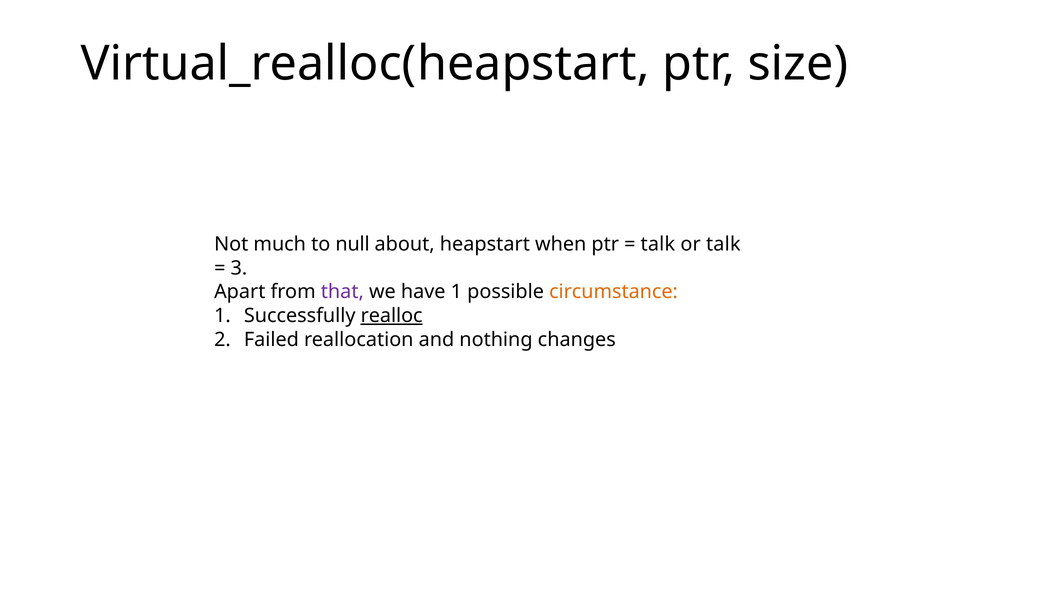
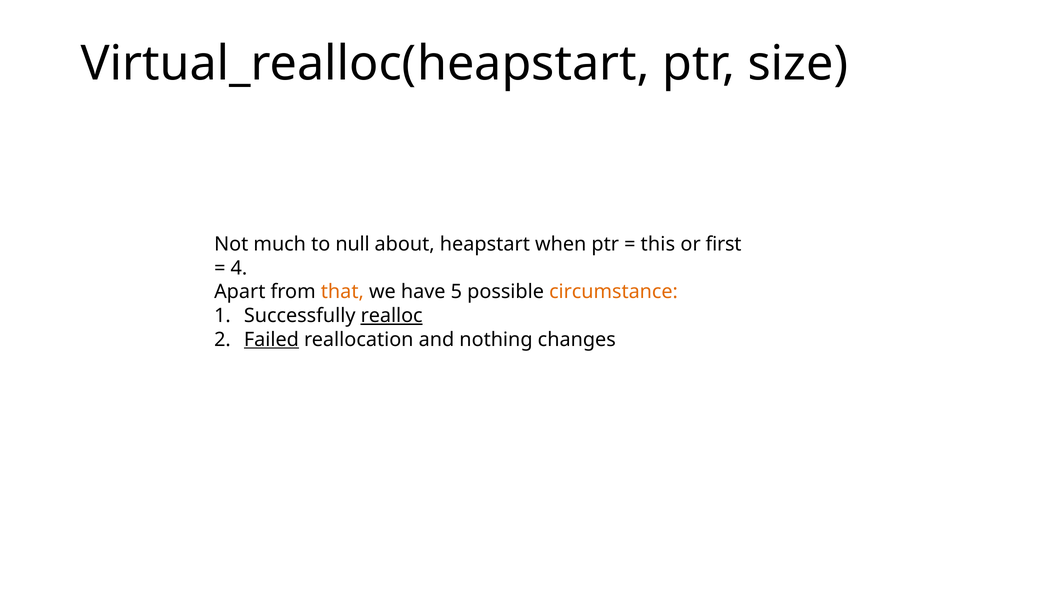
talk: talk -> this (658, 244)
or talk: talk -> first (724, 244)
3: 3 -> 4 (239, 268)
that colour: purple -> orange (342, 292)
have 1: 1 -> 5 (456, 292)
Failed underline: none -> present (271, 340)
